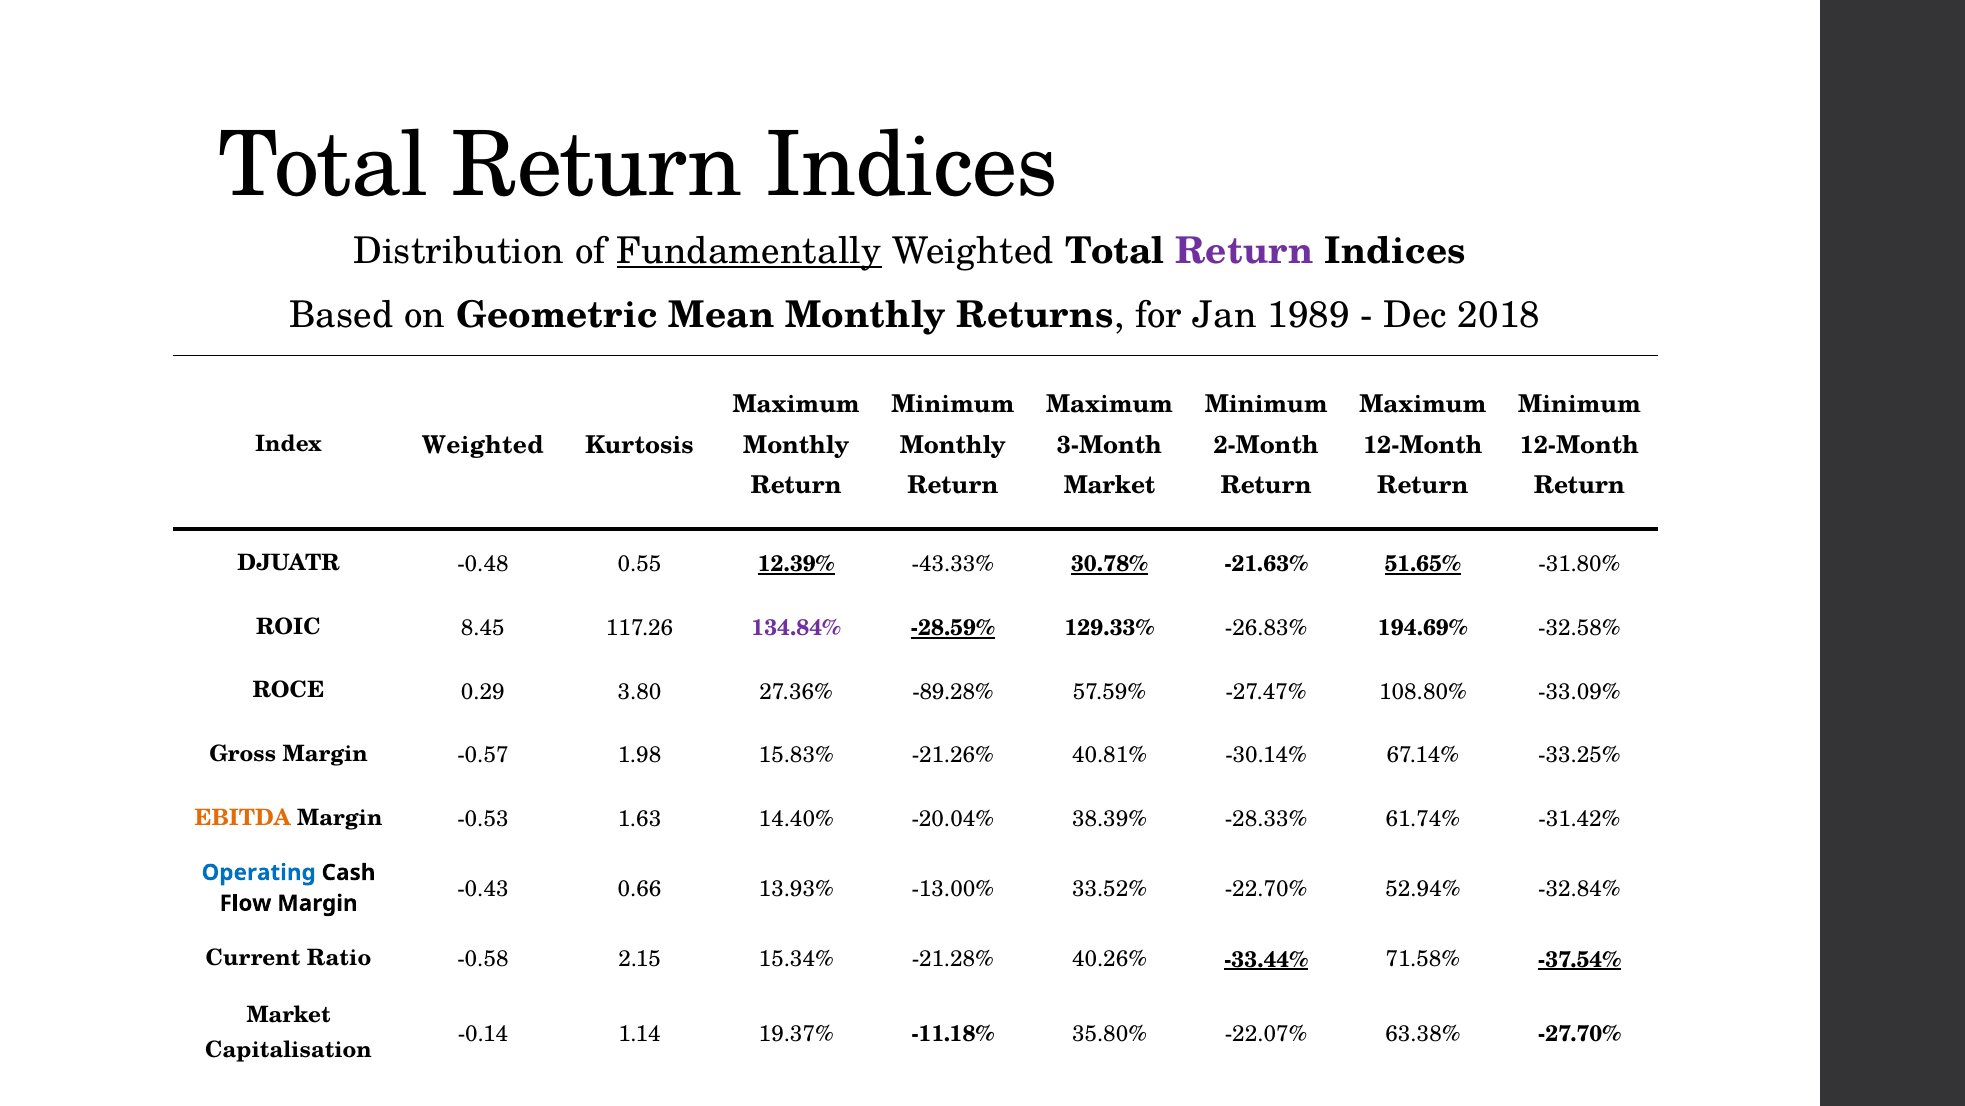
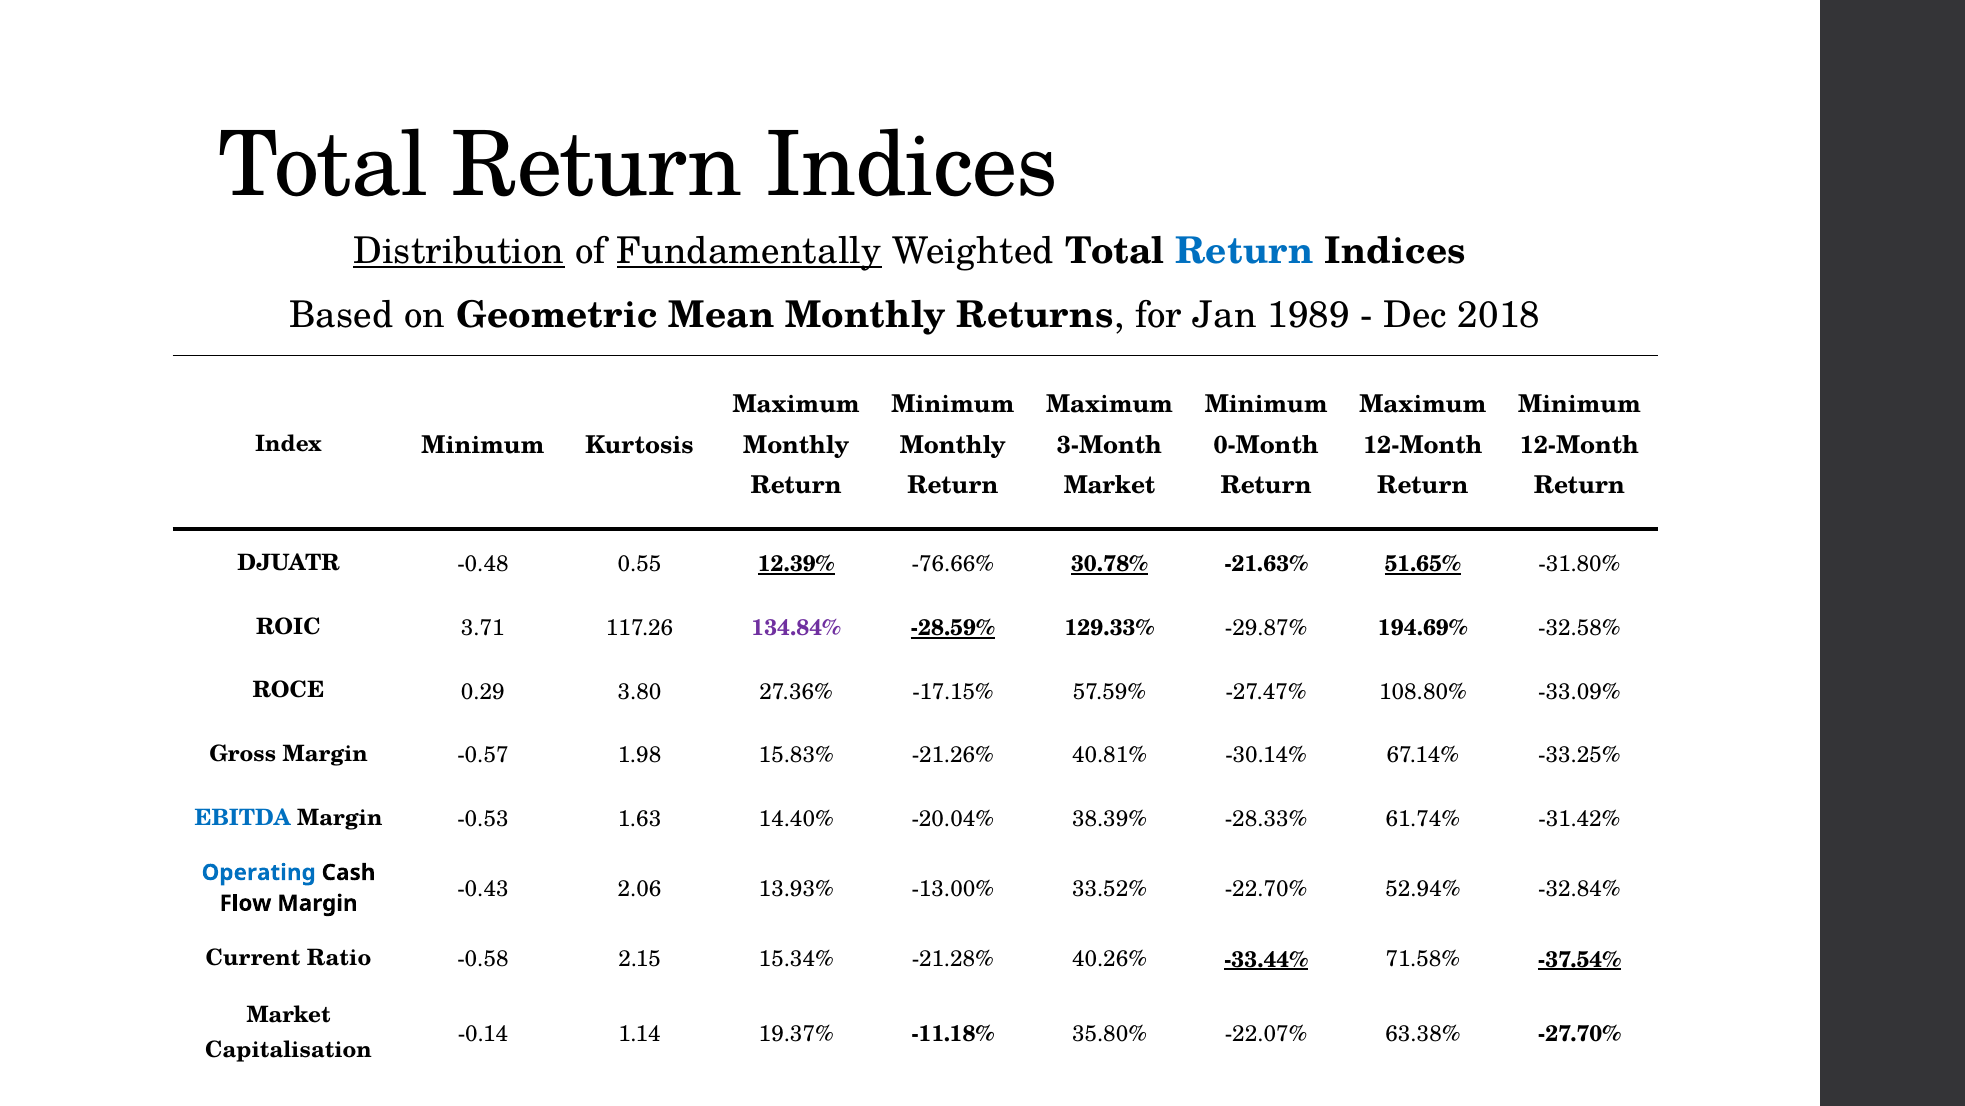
Distribution underline: none -> present (459, 251)
Return colour: purple -> blue (1245, 251)
Index Weighted: Weighted -> Minimum (483, 445)
2-Month: 2-Month -> 0-Month (1266, 445)
-43.33%: -43.33% -> -76.66% (953, 563)
8.45: 8.45 -> 3.71 (483, 627)
-26.83%: -26.83% -> -29.87% (1266, 627)
-89.28%: -89.28% -> -17.15% (953, 691)
EBITDA colour: orange -> blue (243, 818)
0.66: 0.66 -> 2.06 (639, 889)
